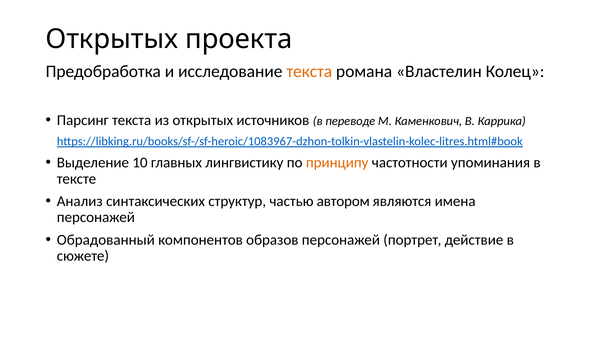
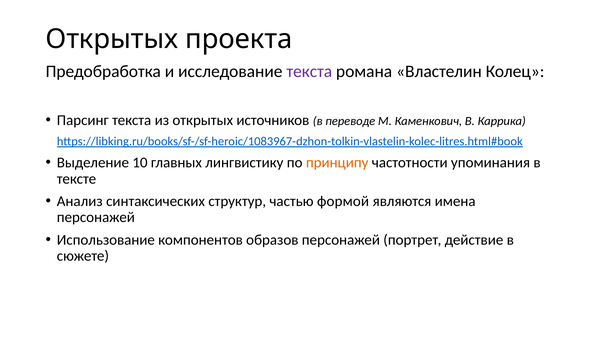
текста colour: orange -> purple (309, 71)
автором: автором -> формой (343, 201)
Обрадованный: Обрадованный -> Использование (106, 240)
